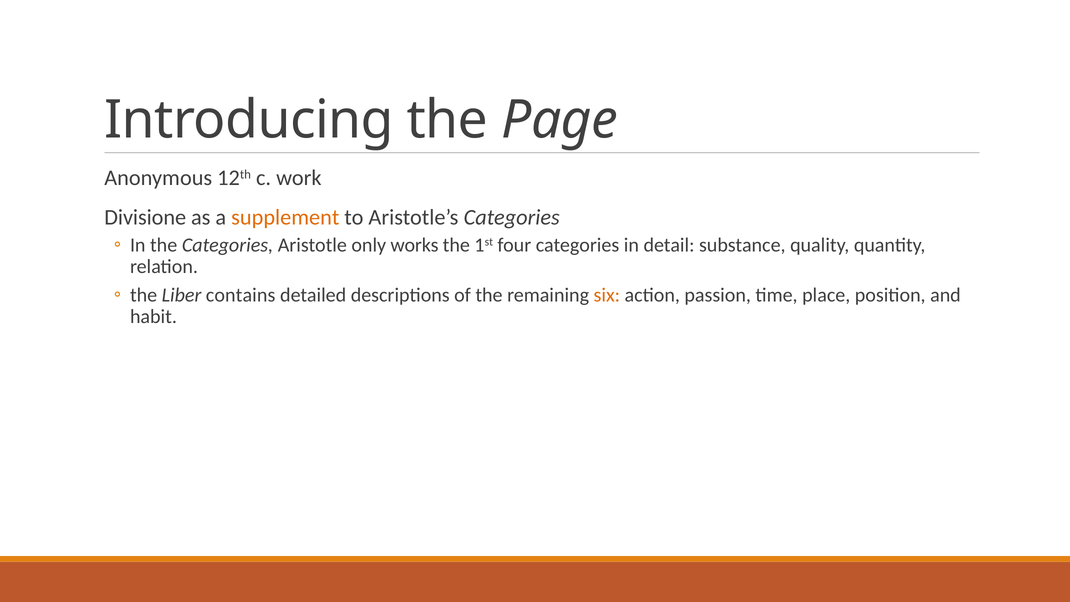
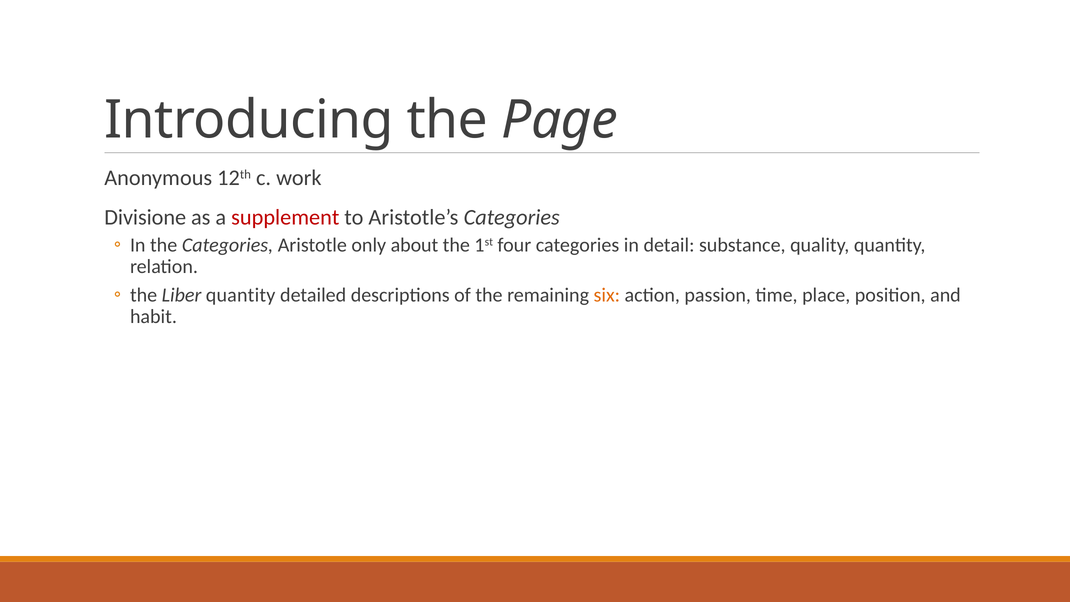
supplement colour: orange -> red (285, 218)
works: works -> about (414, 245)
Liber contains: contains -> quantity (241, 295)
